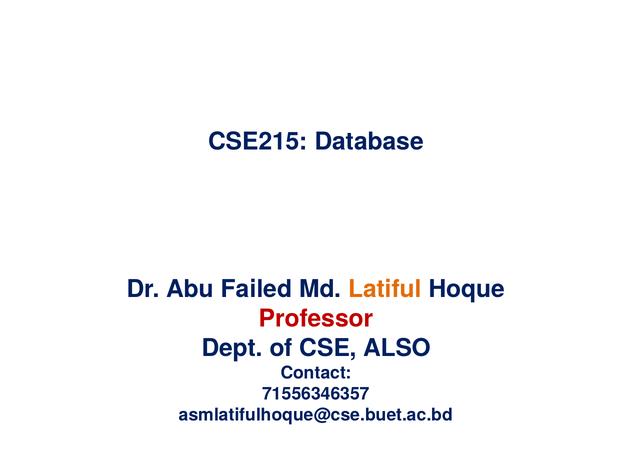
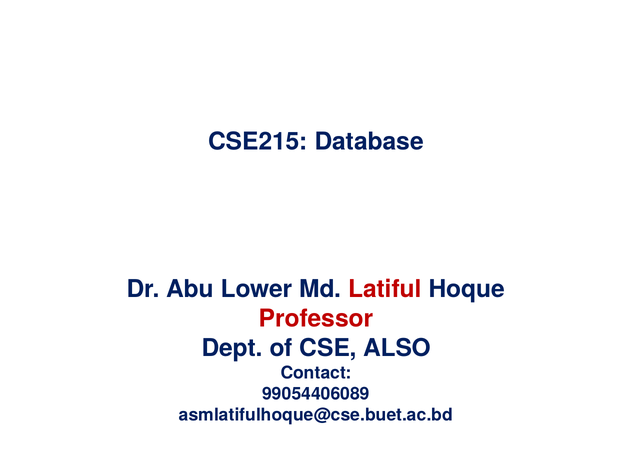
Failed: Failed -> Lower (257, 289)
Latiful colour: orange -> red (385, 289)
71556346357: 71556346357 -> 99054406089 (316, 394)
